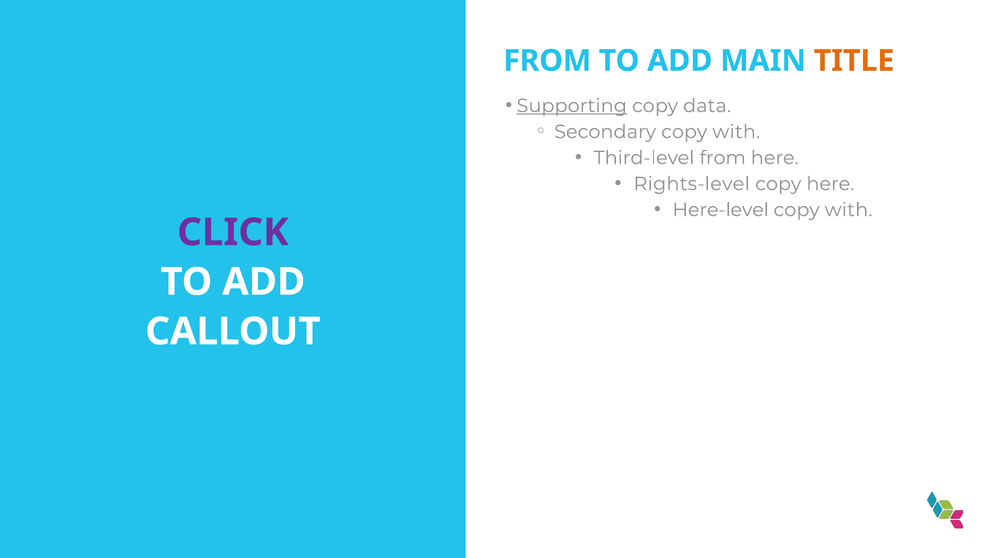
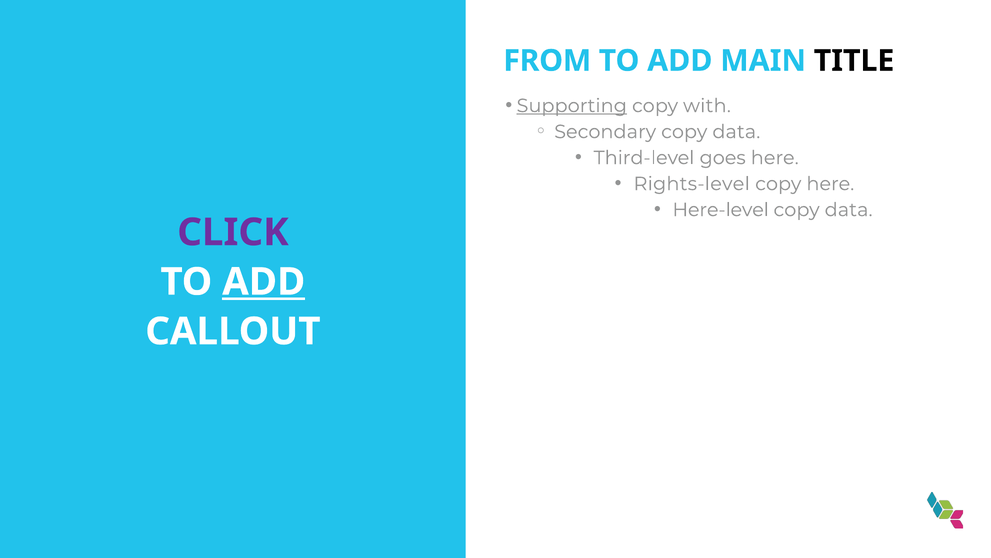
TITLE colour: orange -> black (854, 61)
data: data -> with (707, 106)
Secondary copy with: with -> data (736, 132)
Third-level from: from -> goes (723, 158)
with: with -> data (849, 210)
ADD underline: none -> present (264, 282)
